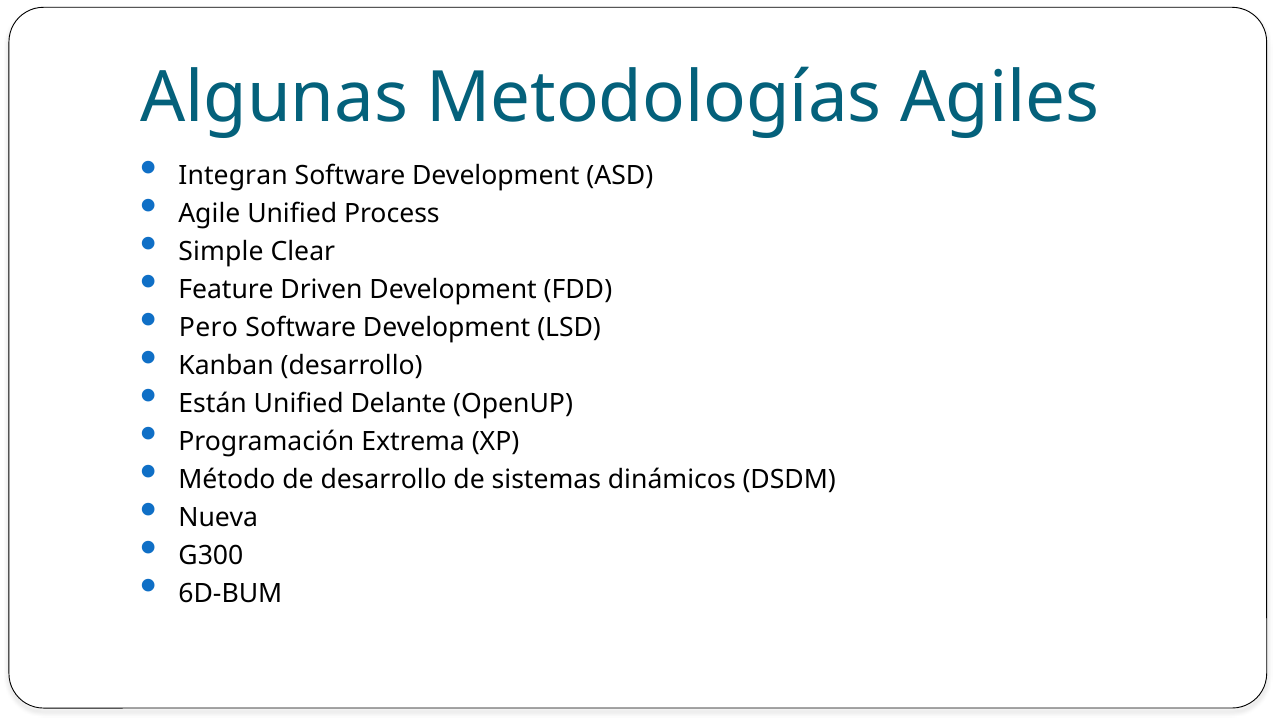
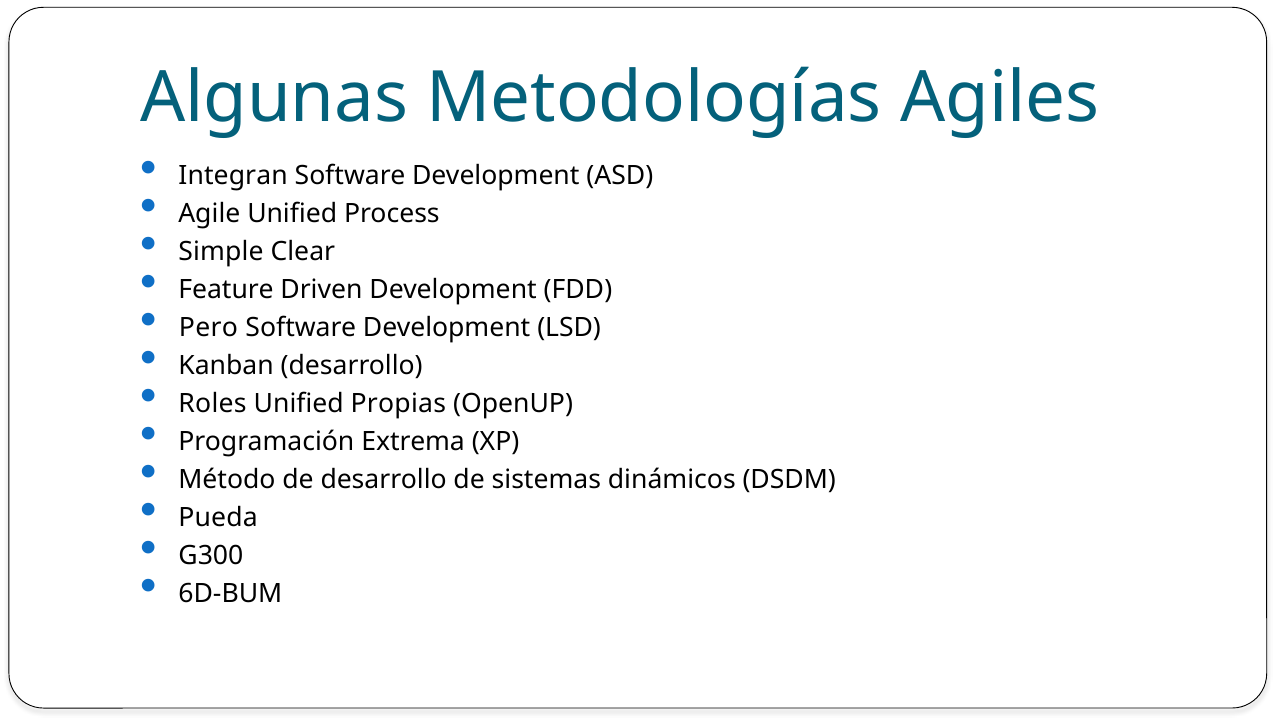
Están: Están -> Roles (213, 403)
Delante: Delante -> Propias (398, 403)
Nueva: Nueva -> Pueda (218, 517)
